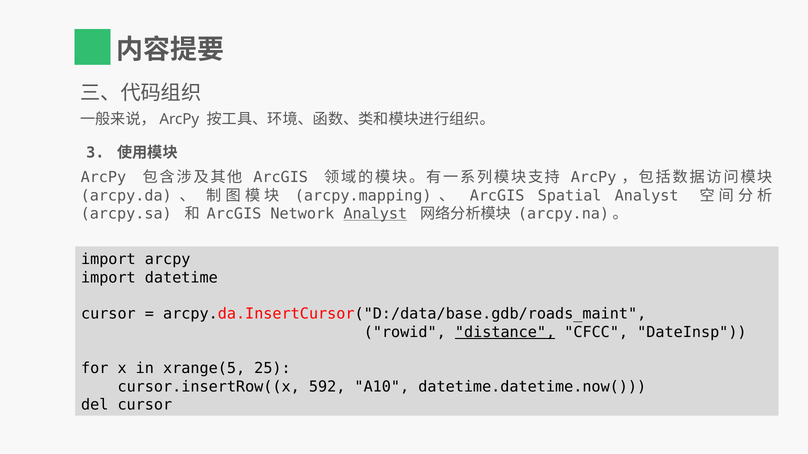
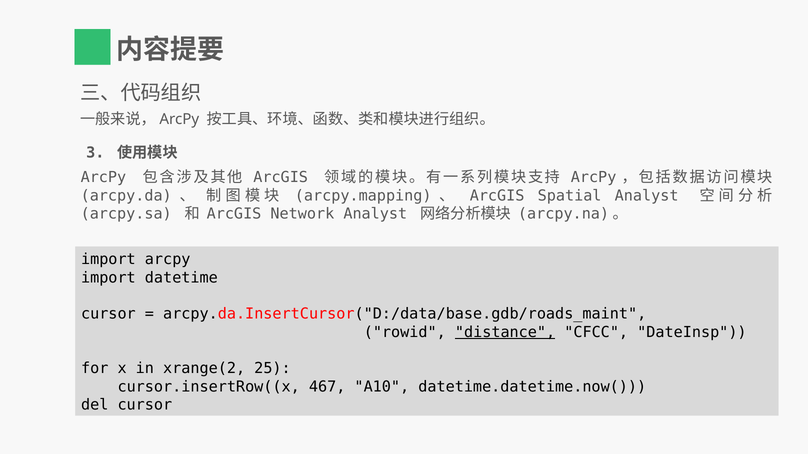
Analyst underline: present -> none (375, 214)
xrange(5: xrange(5 -> xrange(2 (204, 369)
592: 592 -> 467 (327, 387)
